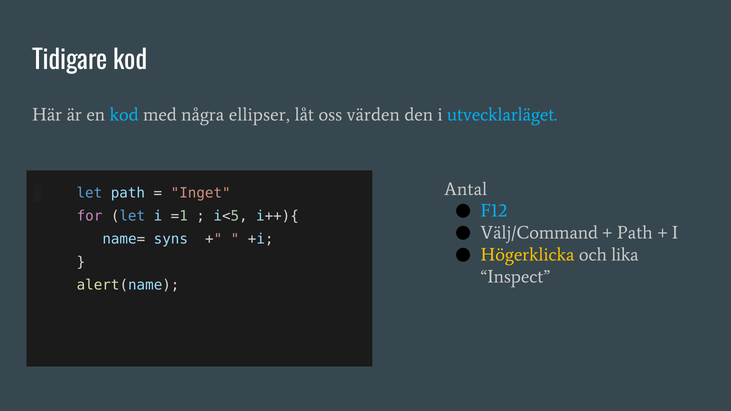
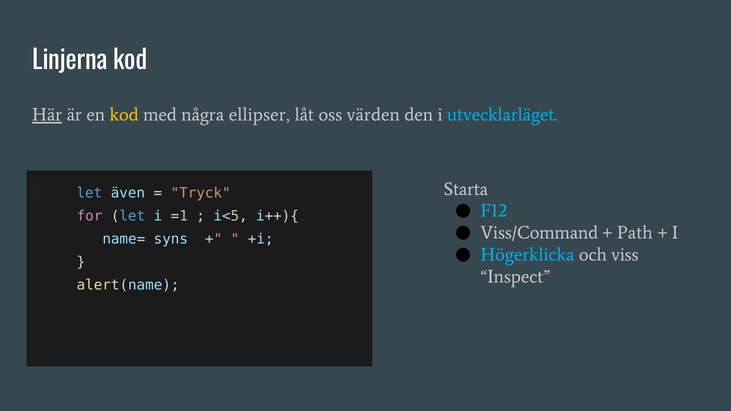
Tidigare: Tidigare -> Linjerna (70, 61)
Här underline: none -> present (47, 115)
kod colour: light blue -> yellow (124, 115)
Antal: Antal -> Starta (466, 189)
let path: path -> även (128, 193)
Inget: Inget -> Tryck (201, 193)
Välj/Command: Välj/Command -> Viss/Command (539, 233)
Högerklicka colour: yellow -> light blue (528, 255)
lika: lika -> viss (625, 255)
